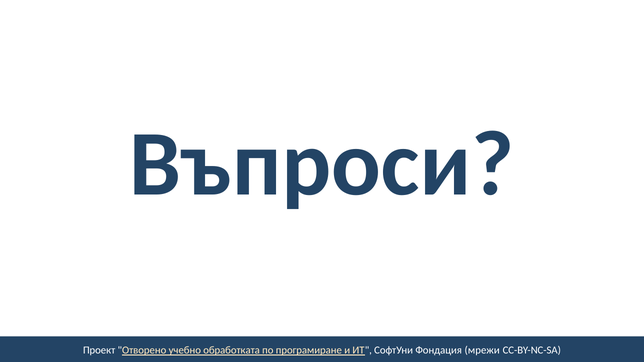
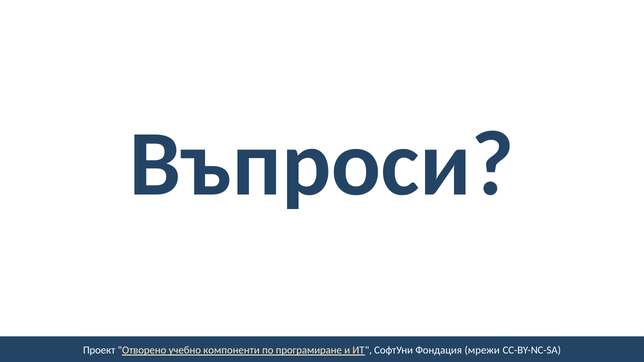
обработката: обработката -> компоненти (232, 351)
